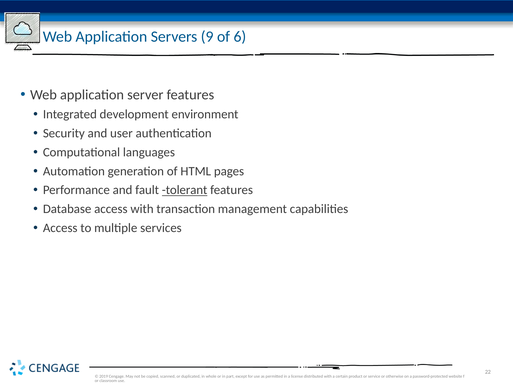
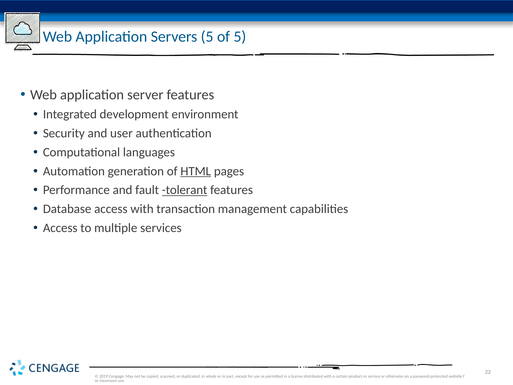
Servers 9: 9 -> 5 (207, 37)
of 6: 6 -> 5 (240, 37)
HTML underline: none -> present (196, 171)
